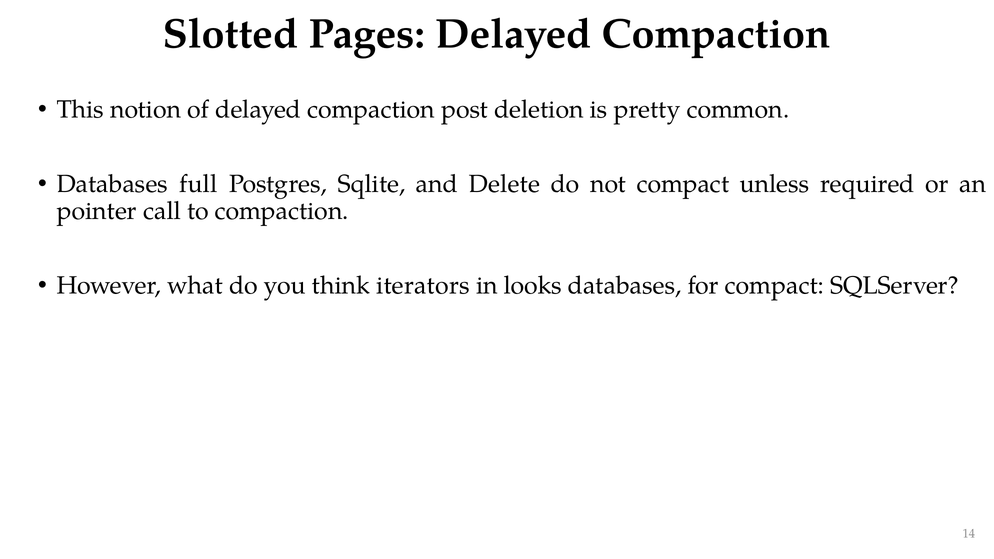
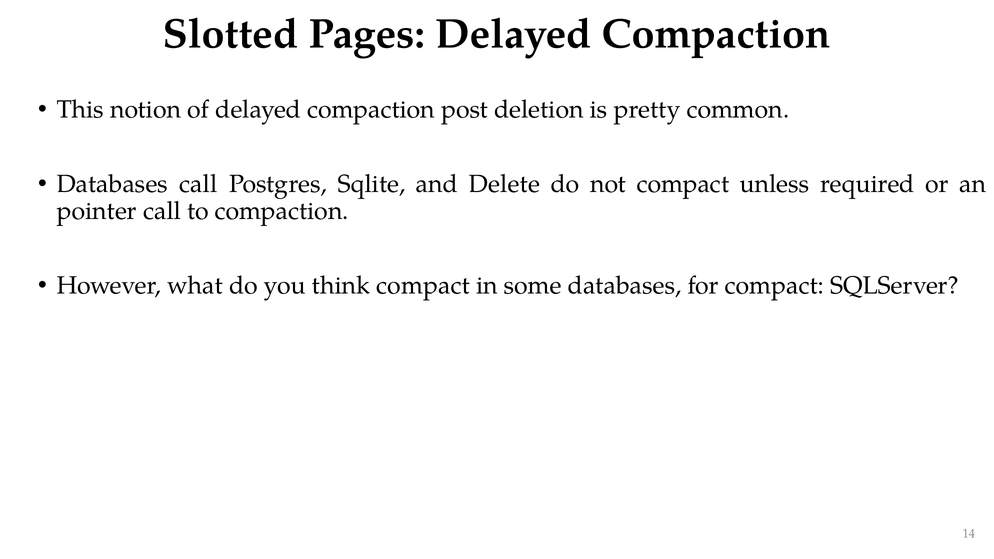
Databases full: full -> call (198, 184)
think iterators: iterators -> compact (423, 285)
looks: looks -> some (533, 285)
